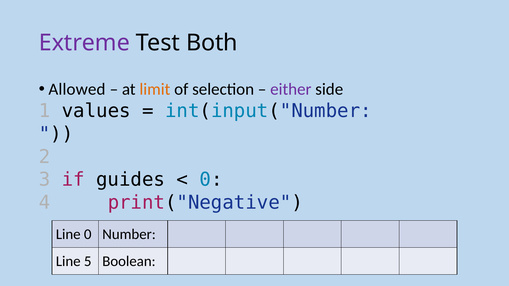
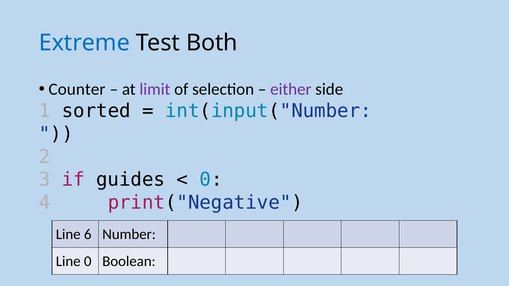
Extreme colour: purple -> blue (84, 43)
Allowed: Allowed -> Counter (77, 89)
limit colour: orange -> purple (155, 89)
values: values -> sorted (96, 111)
Line 0: 0 -> 6 (88, 234)
Line 5: 5 -> 0 (88, 262)
